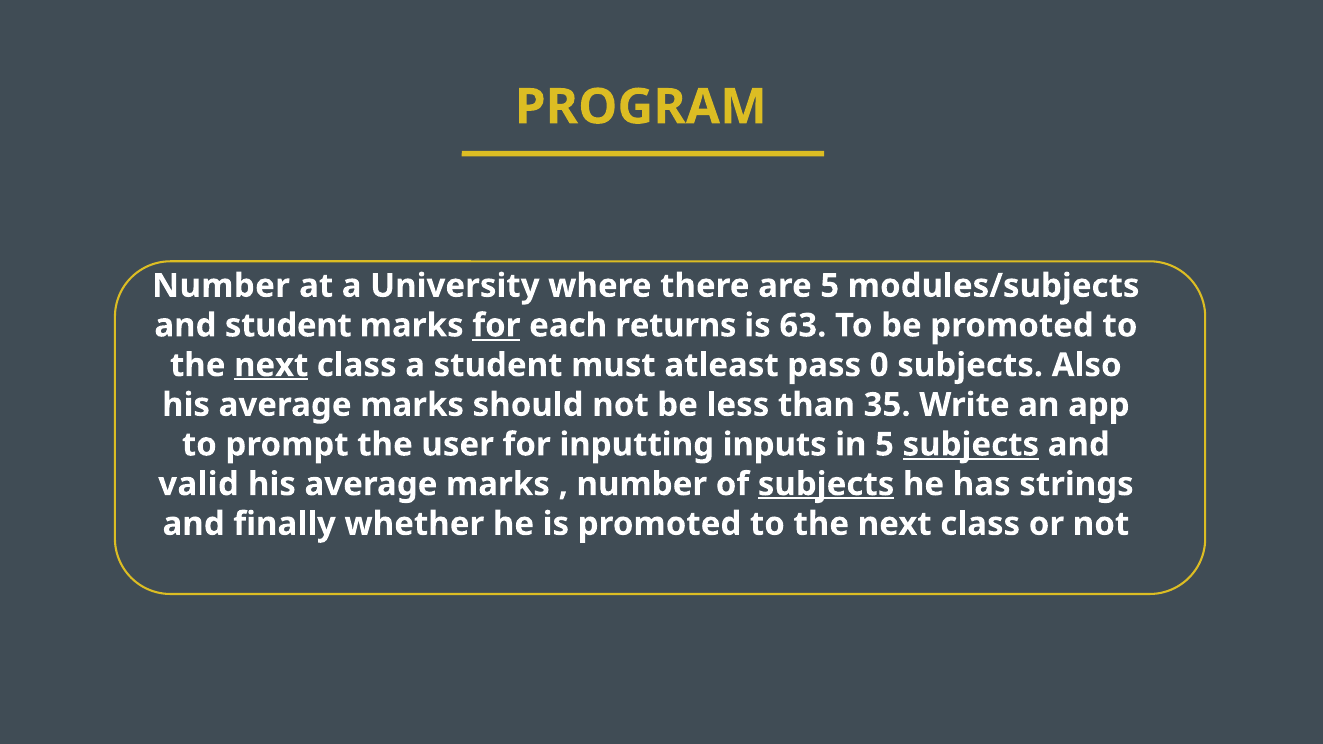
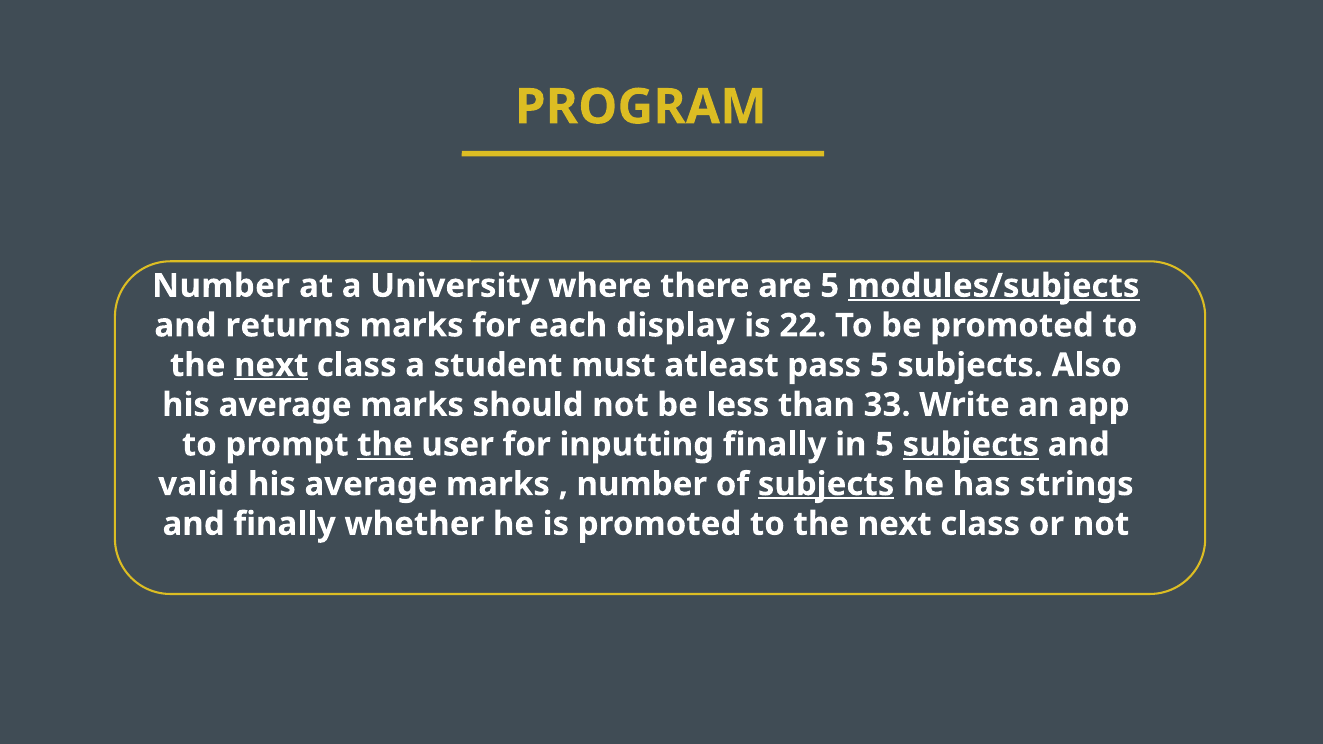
modules/subjects underline: none -> present (994, 286)
and student: student -> returns (288, 326)
for underline: present -> none (496, 326)
returns: returns -> display (676, 326)
63: 63 -> 22 (803, 326)
pass 0: 0 -> 5 (879, 365)
35: 35 -> 33 (887, 405)
the underline: none -> present (385, 445)
inputting inputs: inputs -> finally (775, 445)
